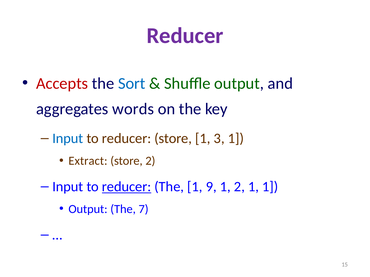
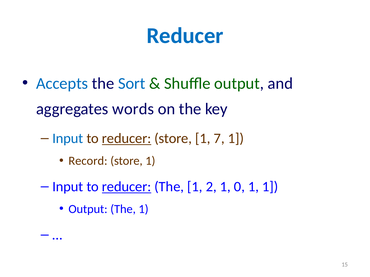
Reducer colour: purple -> blue (185, 36)
Accepts colour: red -> blue (62, 84)
reducer underline: none -> present (127, 139)
3: 3 -> 7 (219, 139)
Extract: Extract -> Record (88, 161)
2: 2 -> 1 (150, 161)
9: 9 -> 2 (211, 187)
1 2: 2 -> 0 (239, 187)
Output The 7: 7 -> 1 (144, 209)
